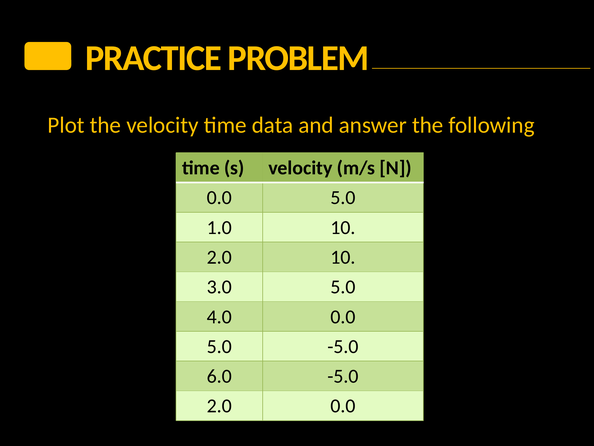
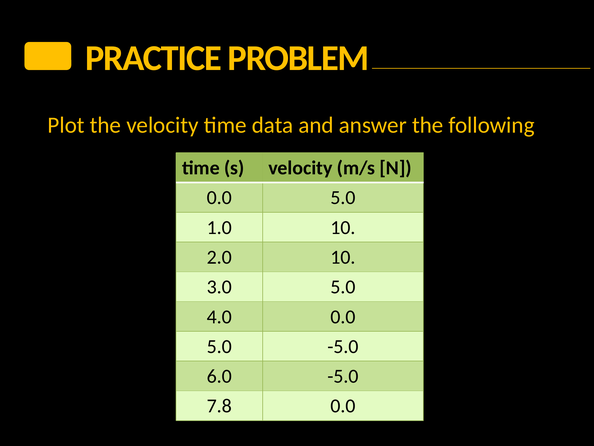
2.0: 2.0 -> 7.8 (219, 406)
